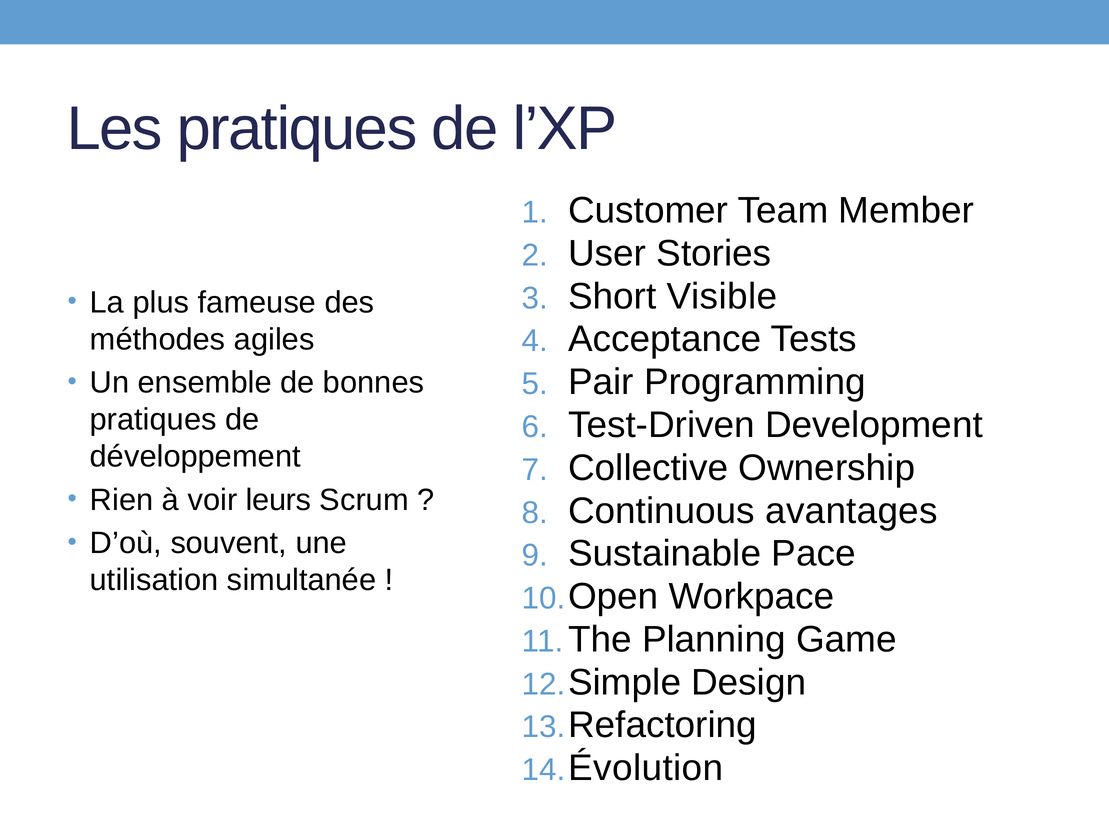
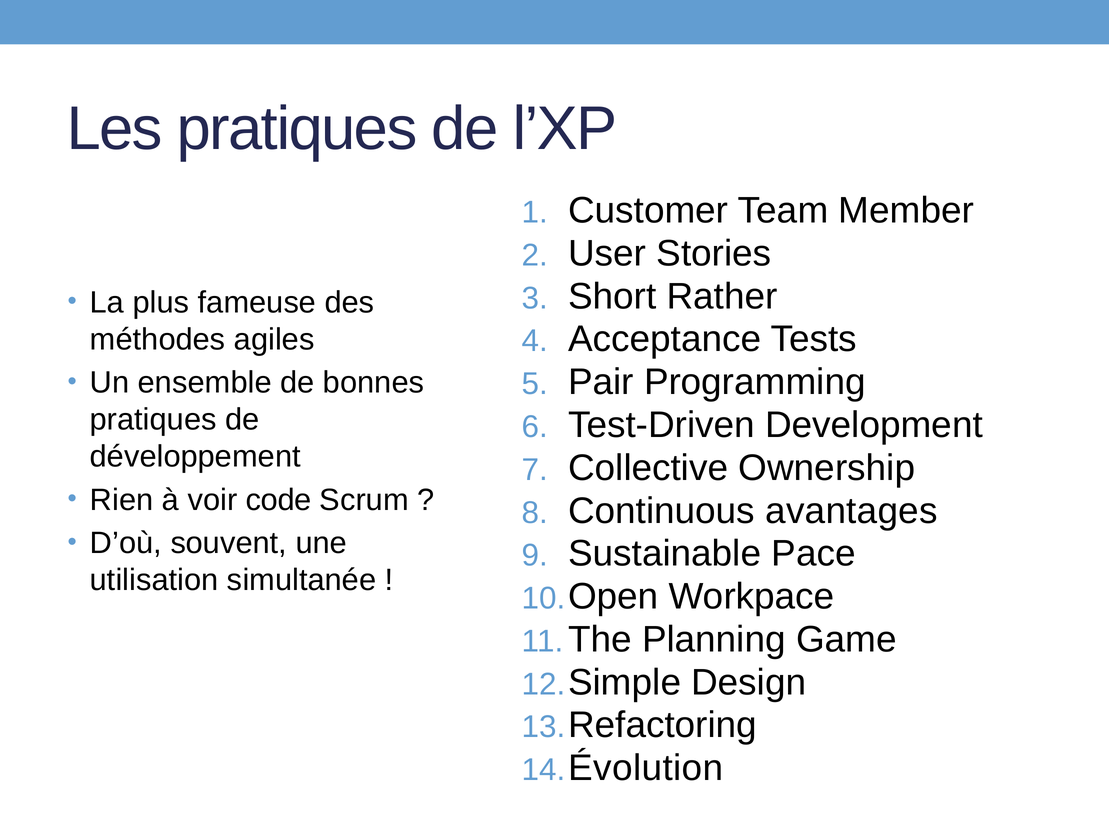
Visible: Visible -> Rather (722, 296)
leurs: leurs -> code (279, 500)
